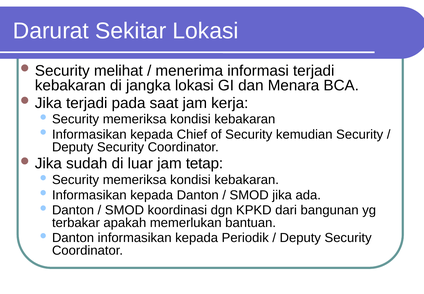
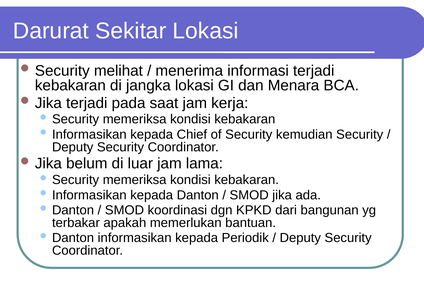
sudah: sudah -> belum (87, 163)
tetap: tetap -> lama (204, 163)
